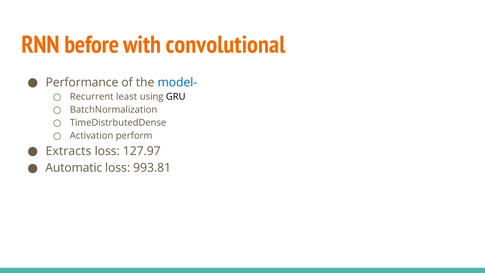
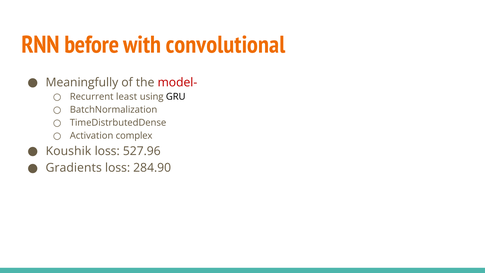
Performance: Performance -> Meaningfully (82, 82)
model- colour: blue -> red (177, 82)
perform: perform -> complex (134, 136)
Extracts: Extracts -> Koushik (68, 151)
127.97: 127.97 -> 527.96 (142, 151)
Automatic: Automatic -> Gradients (74, 168)
993.81: 993.81 -> 284.90 (152, 168)
